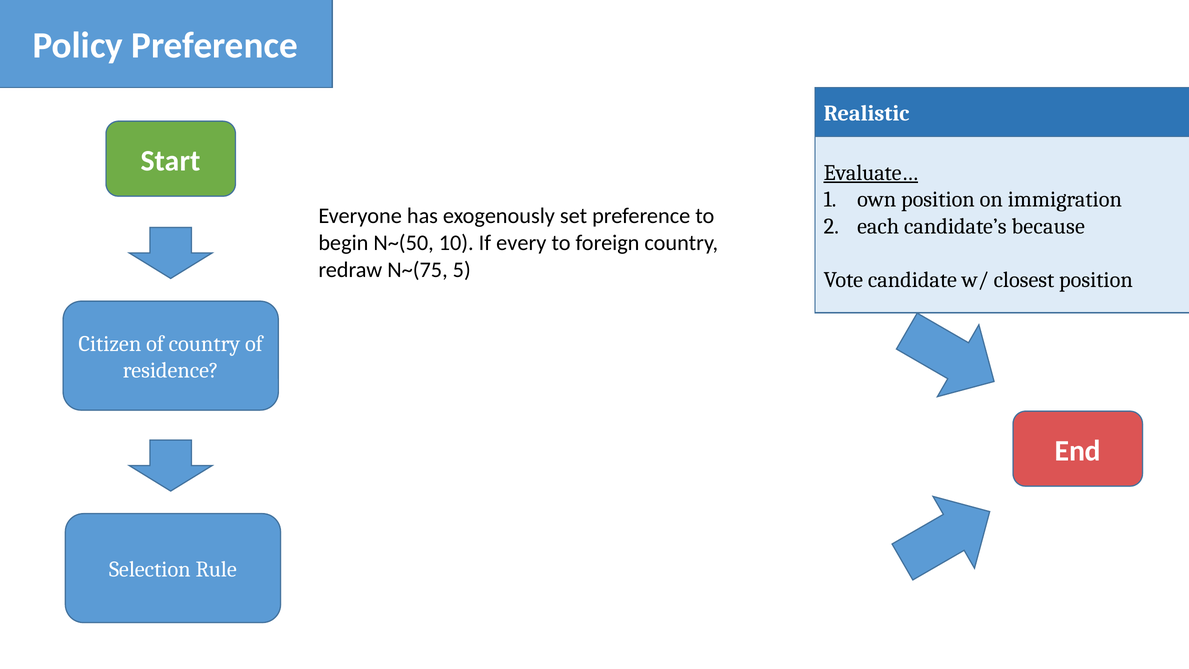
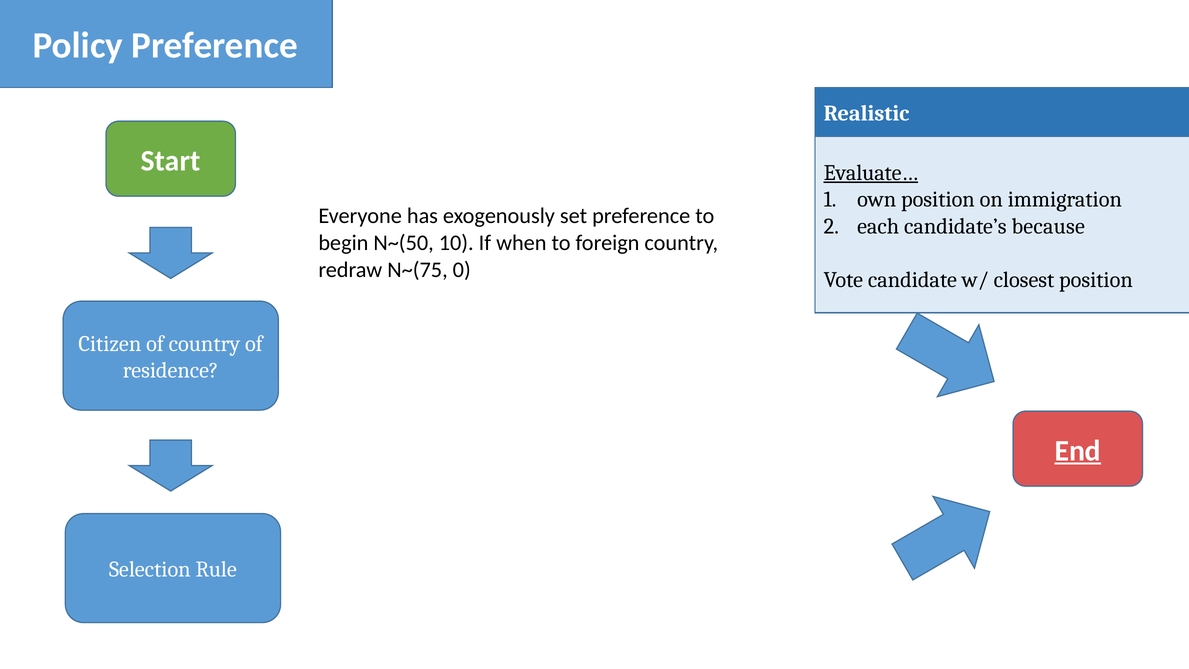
every: every -> when (521, 243)
5: 5 -> 0 (462, 270)
End underline: none -> present (1078, 451)
